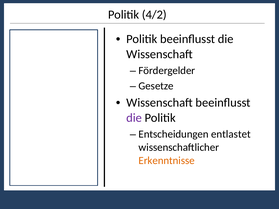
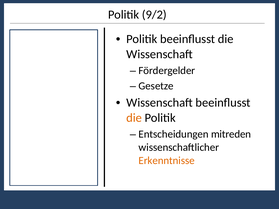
4/2: 4/2 -> 9/2 (154, 15)
die colour: purple -> orange (134, 118)
entlastet: entlastet -> mitreden (231, 134)
